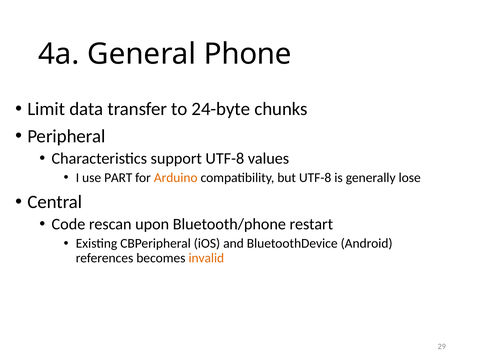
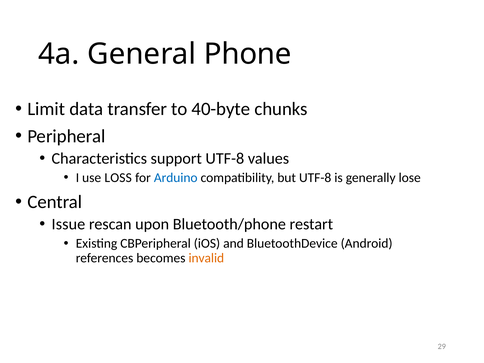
24-byte: 24-byte -> 40-byte (221, 109)
PART: PART -> LOSS (118, 178)
Arduino colour: orange -> blue (176, 178)
Code: Code -> Issue (68, 224)
